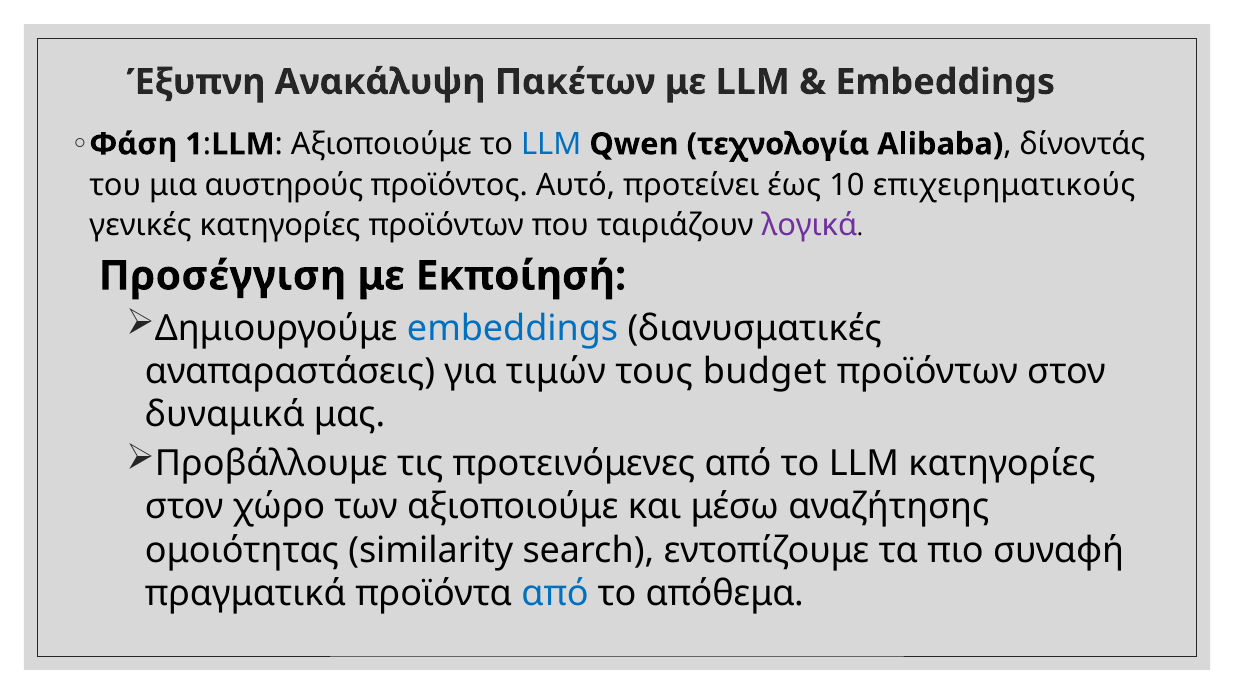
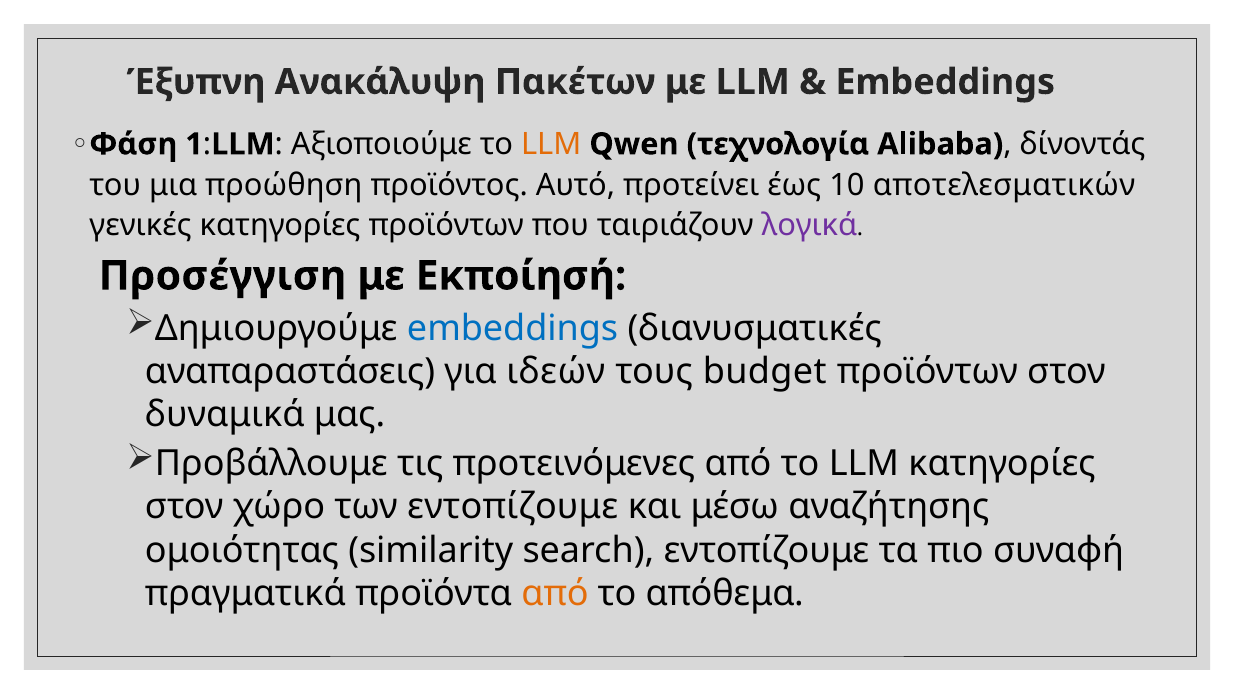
LLM colour: blue -> orange (551, 144)
αυστηρούς: αυστηρούς -> προώθηση (284, 185)
επιχειρηματικούς: επιχειρηματικούς -> αποτελεσματικών (1004, 185)
τιμών: τιμών -> ιδεών (556, 371)
των αξιοποιούμε: αξιοποιούμε -> εντοπίζουμε (513, 507)
από colour: blue -> orange (555, 593)
